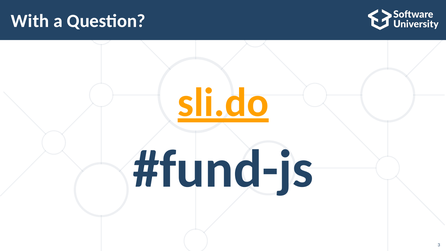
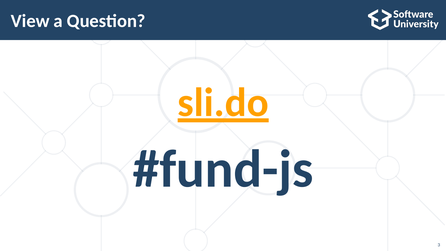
With: With -> View (30, 21)
